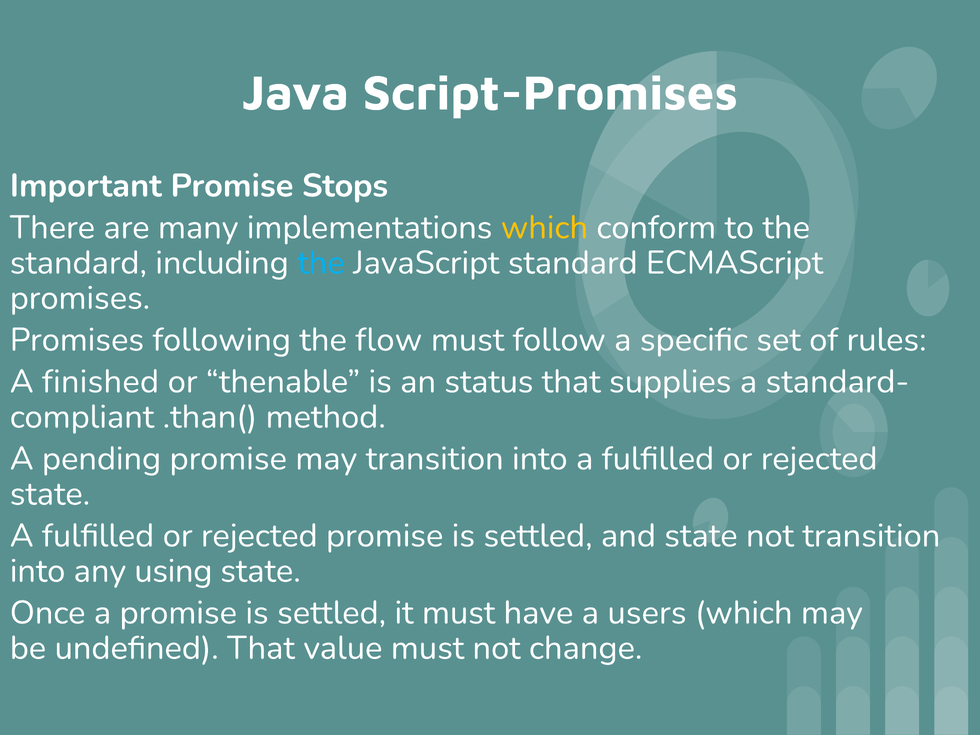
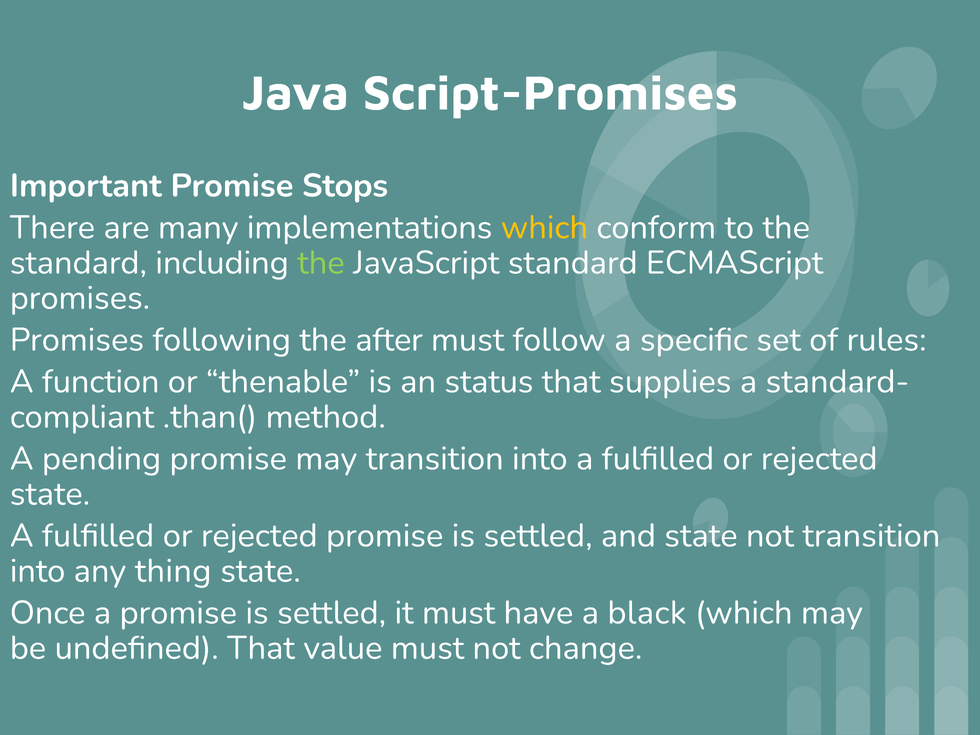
the colour: light blue -> light green (321, 263)
flow: flow -> after (389, 340)
finished: finished -> function (101, 382)
using: using -> thing (173, 571)
users: users -> black (647, 613)
